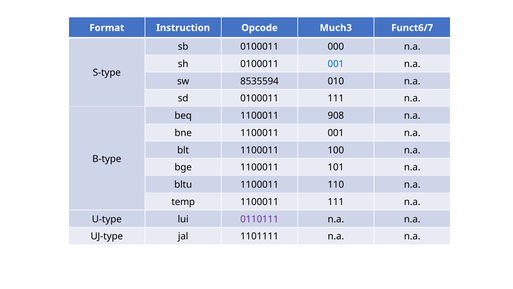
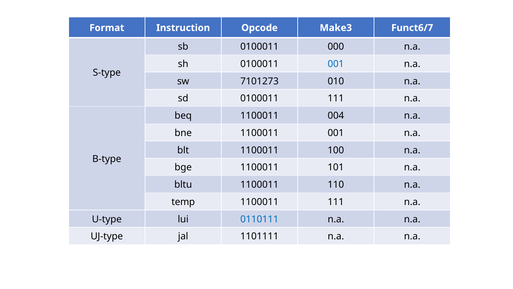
Much3: Much3 -> Make3 (336, 28)
8535594: 8535594 -> 7101273 (259, 81)
908: 908 -> 004 (336, 116)
0110111 colour: purple -> blue (259, 219)
